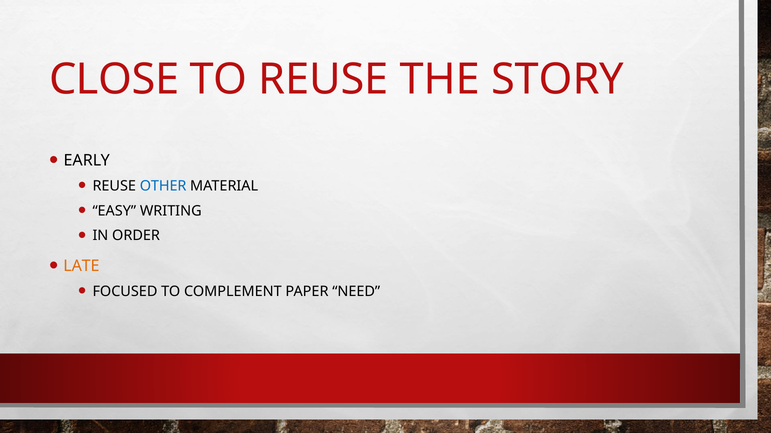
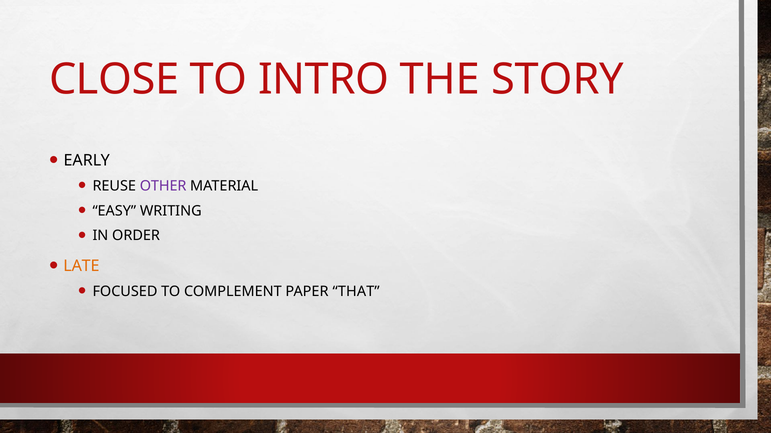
TO REUSE: REUSE -> INTRO (324, 80)
OTHER colour: blue -> purple (163, 186)
NEED: NEED -> THAT (356, 292)
